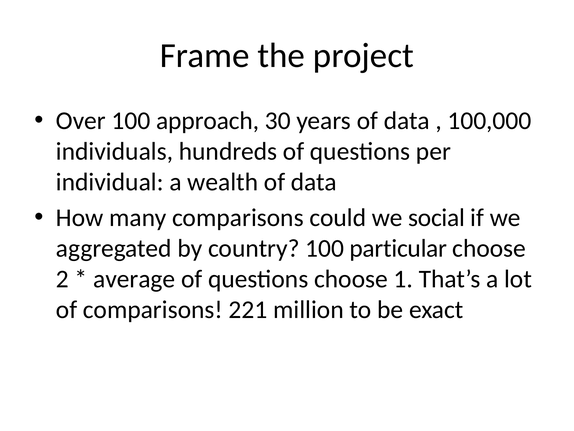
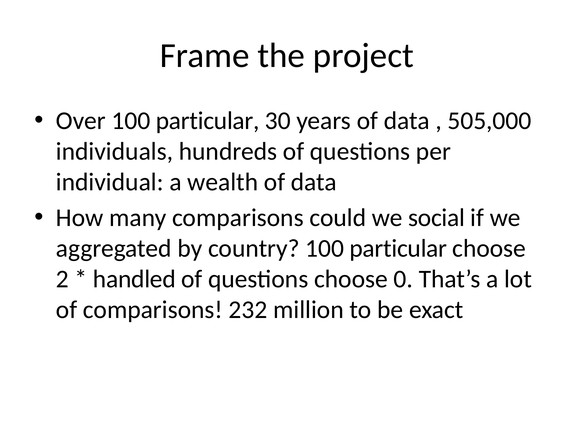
Over 100 approach: approach -> particular (208, 120)
100,000: 100,000 -> 505,000 (489, 120)
average: average -> handled (134, 279)
1: 1 -> 0 (403, 279)
221: 221 -> 232 (248, 309)
